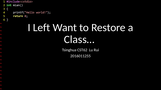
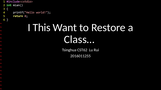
Left: Left -> This (42, 28)
